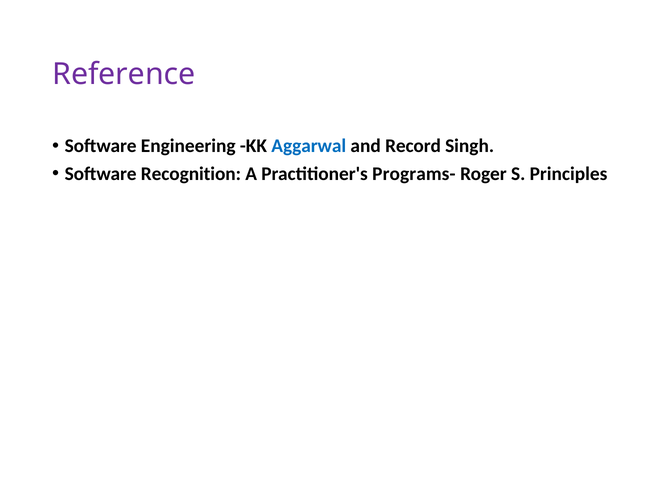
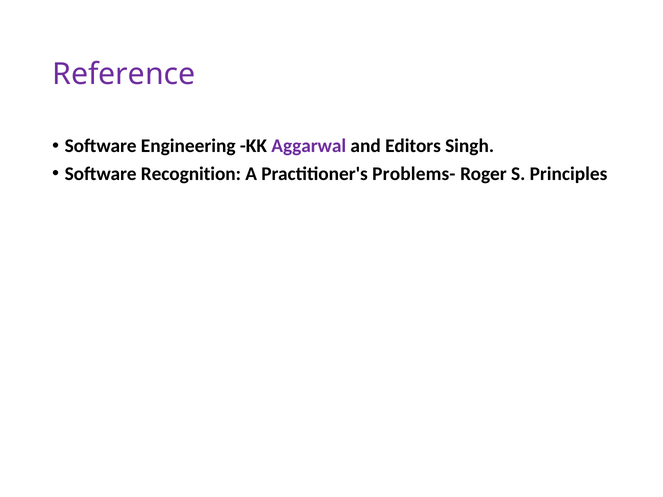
Aggarwal colour: blue -> purple (309, 146)
Record: Record -> Editors (413, 146)
Programs-: Programs- -> Problems- (414, 174)
